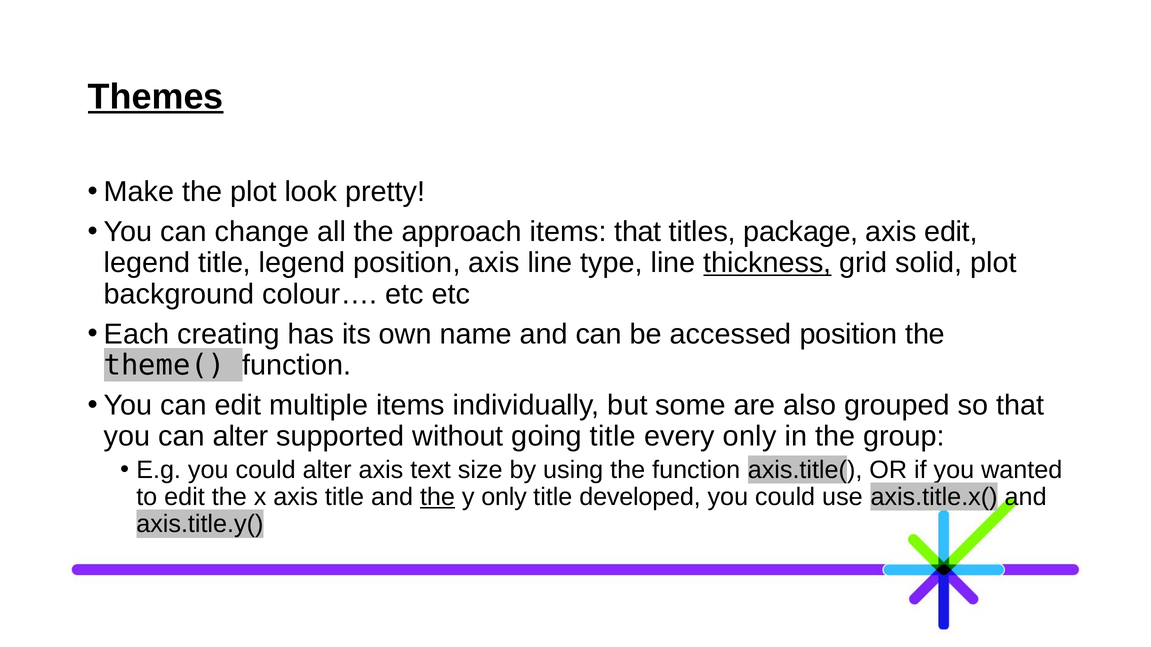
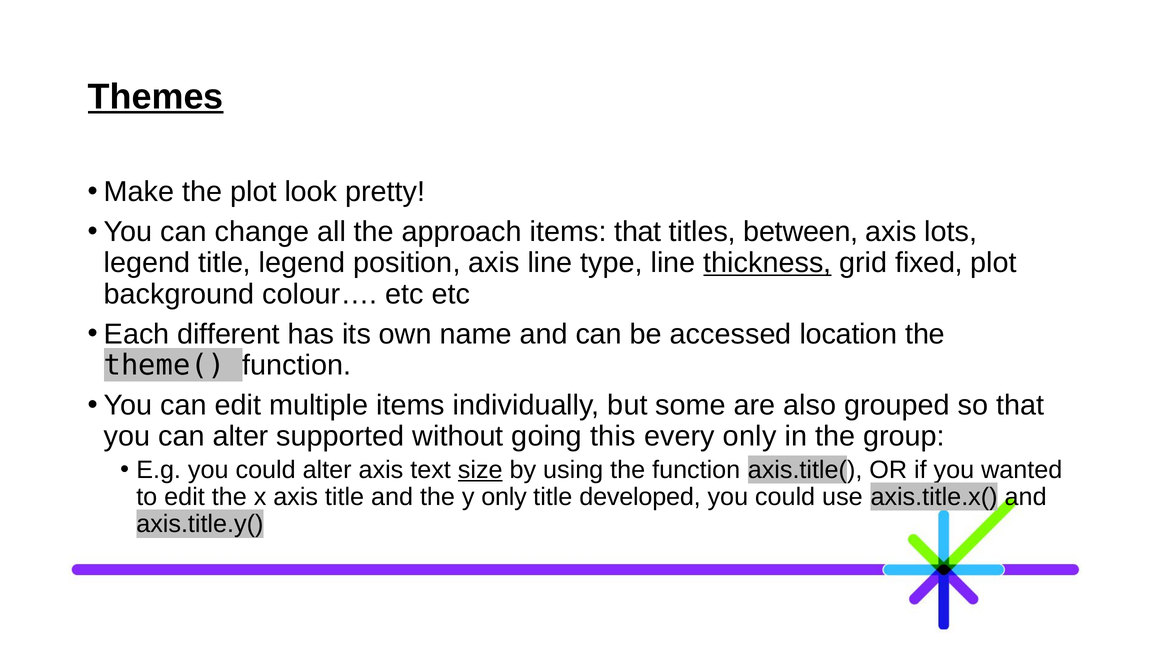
package: package -> between (801, 232)
axis edit: edit -> lots (951, 232)
solid: solid -> fixed (929, 263)
creating: creating -> different (229, 334)
accessed position: position -> location (848, 334)
going title: title -> this (613, 436)
size underline: none -> present (480, 470)
the underline: present -> none (438, 497)
